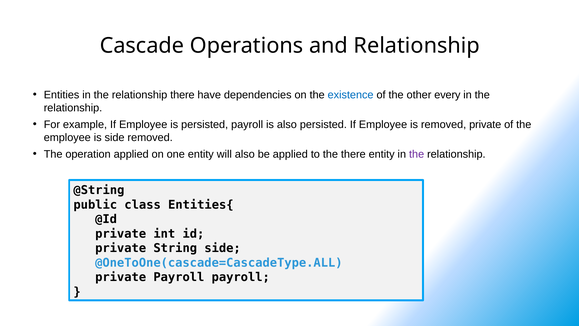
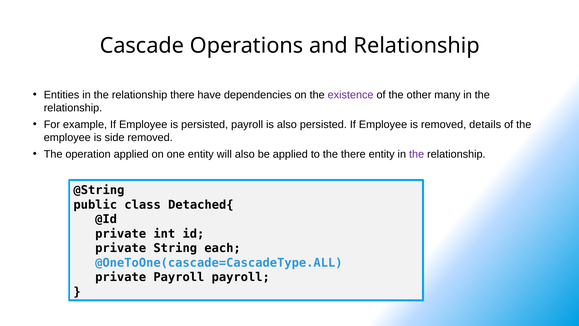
existence colour: blue -> purple (351, 95)
every: every -> many (447, 95)
removed private: private -> details (485, 124)
Entities{: Entities{ -> Detached{ (201, 205)
String side: side -> each (223, 248)
